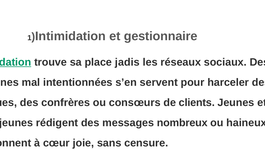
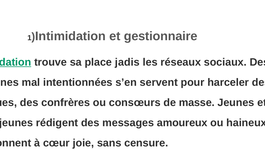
clients: clients -> masse (197, 103)
nombreux: nombreux -> amoureux (182, 123)
